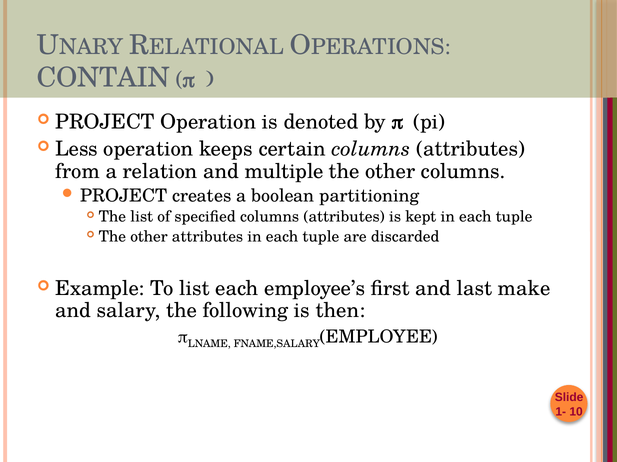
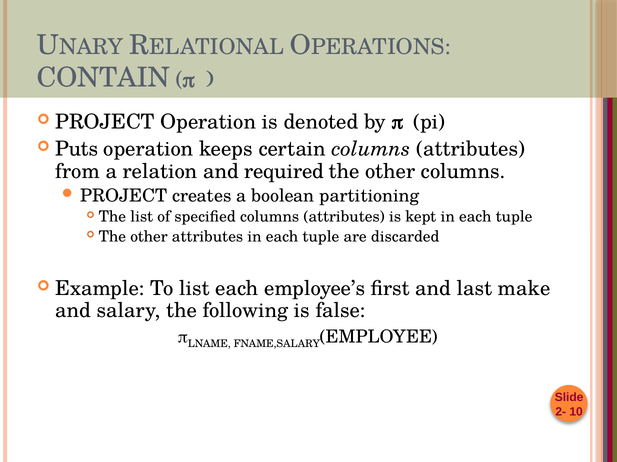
Less: Less -> Puts (77, 149)
multiple: multiple -> required (284, 172)
then: then -> false (341, 311)
1-: 1- -> 2- (561, 412)
